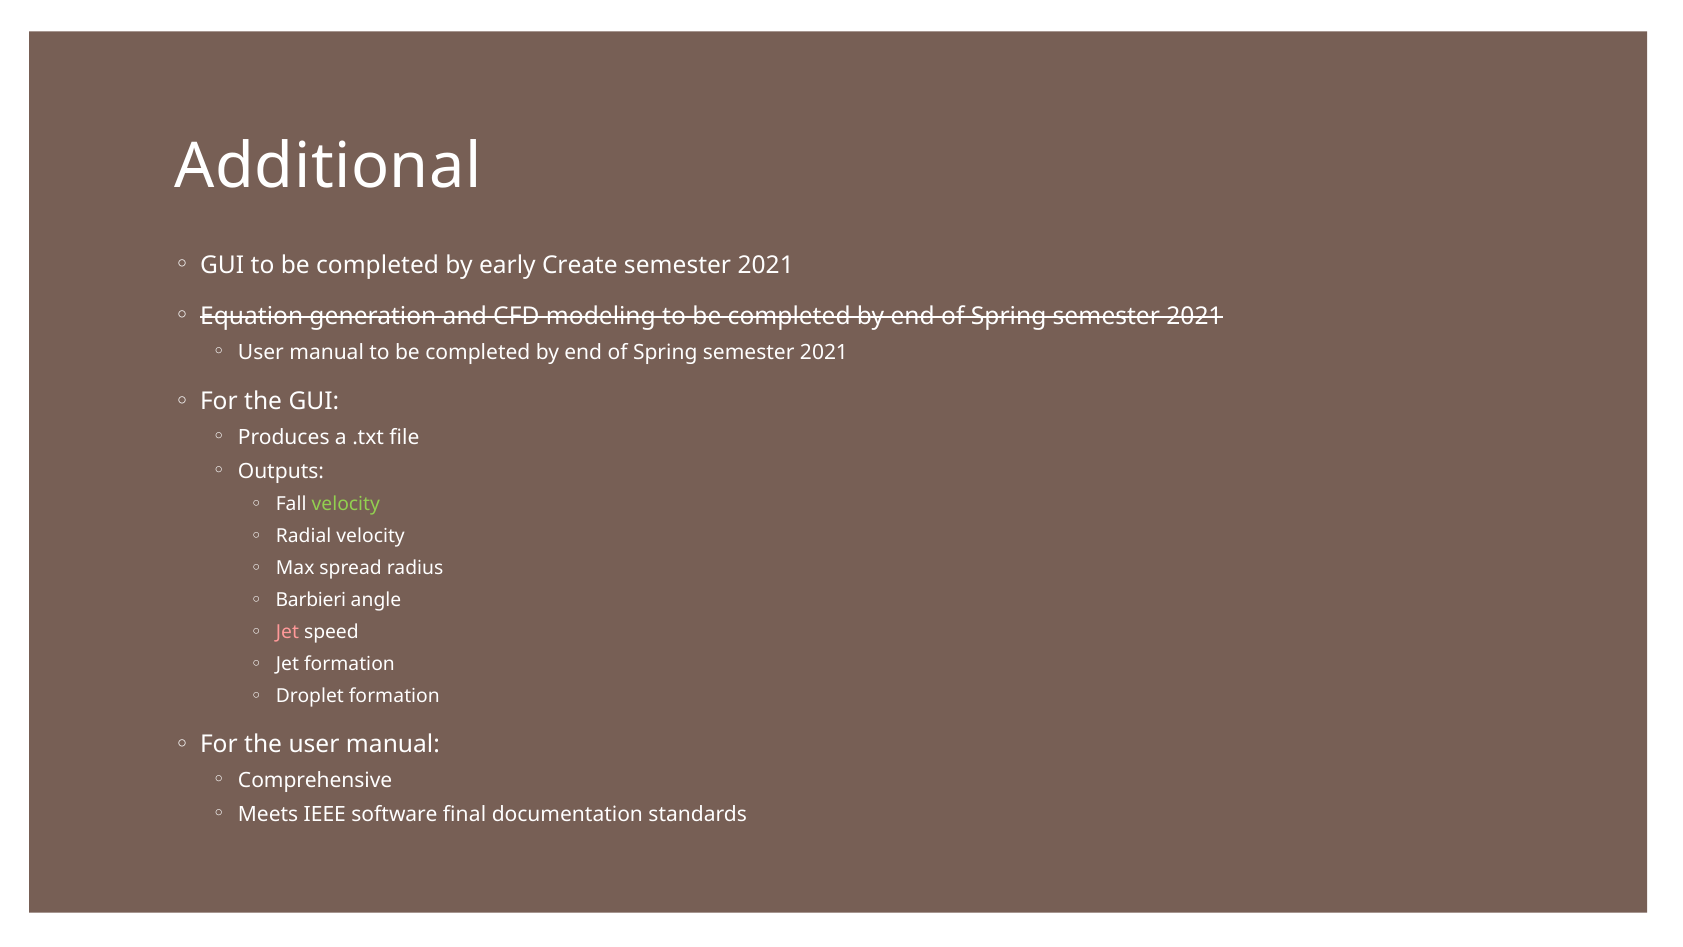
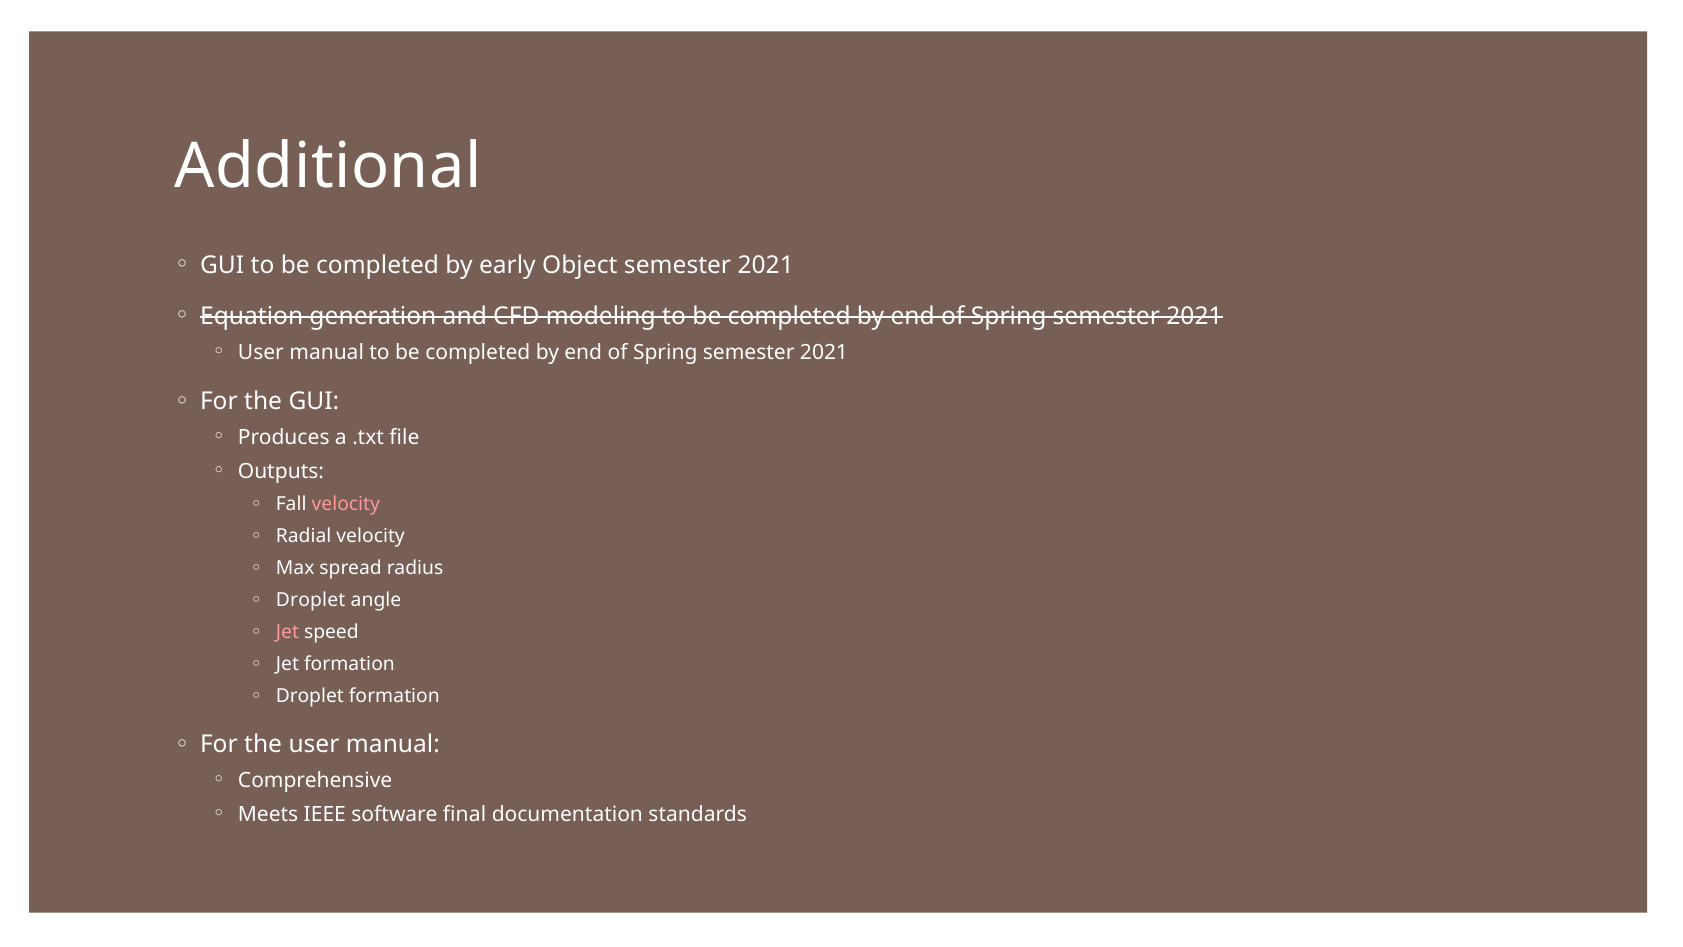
Create: Create -> Object (580, 265)
velocity colour: light green -> pink (346, 504)
Barbieri: Barbieri -> Droplet (311, 600)
